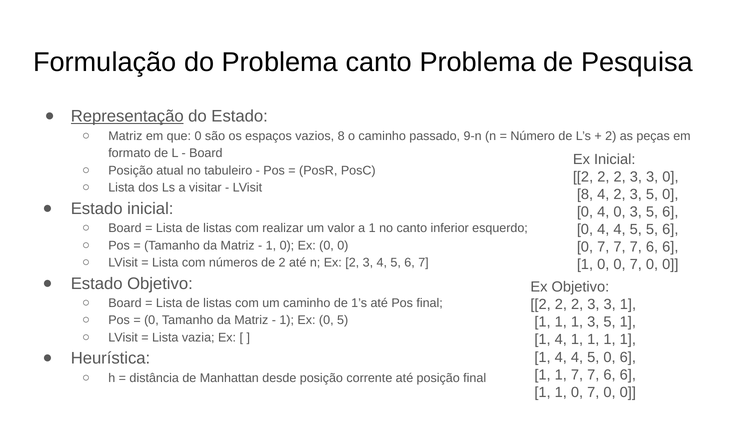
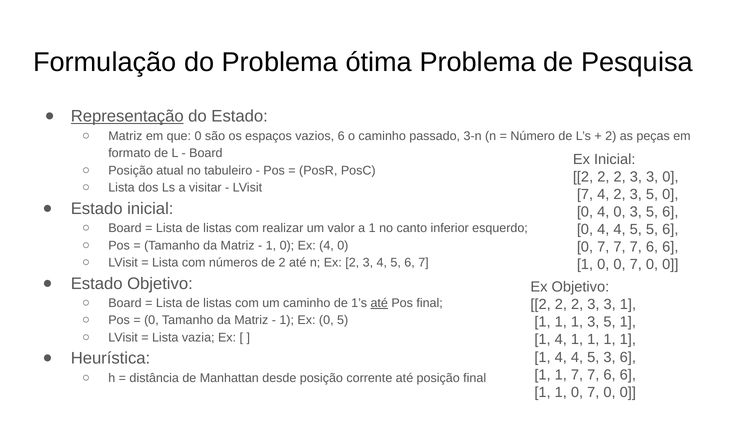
Problema canto: canto -> ótima (379, 62)
vazios 8: 8 -> 6 (341, 136)
9-n: 9-n -> 3-n (473, 136)
8: 8 -> 7 (585, 194)
0 Ex 0: 0 -> 4 (327, 245)
até underline: none -> present (379, 303)
4 5 0: 0 -> 3 (610, 357)
